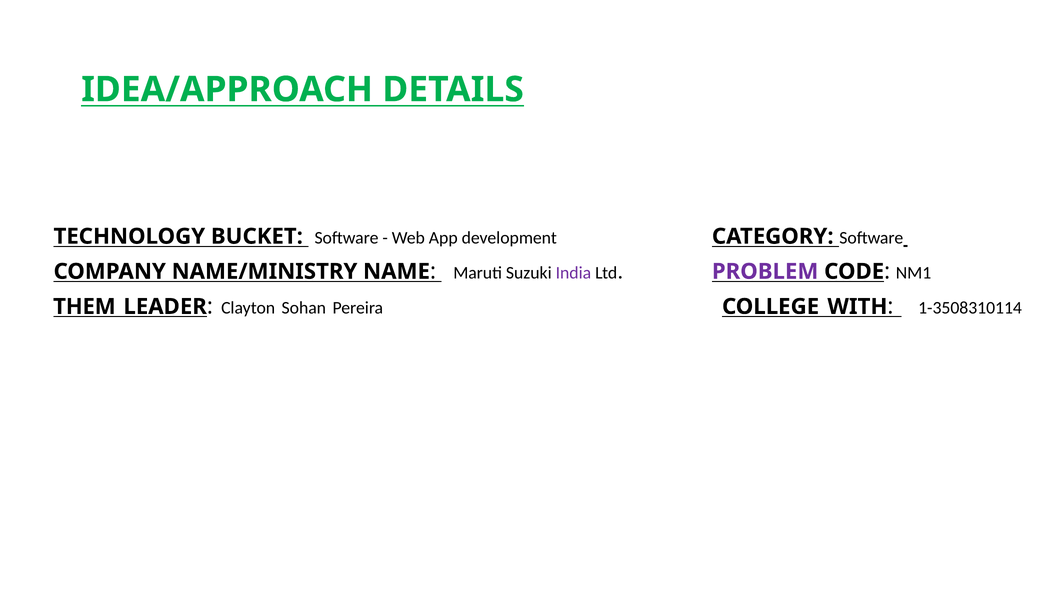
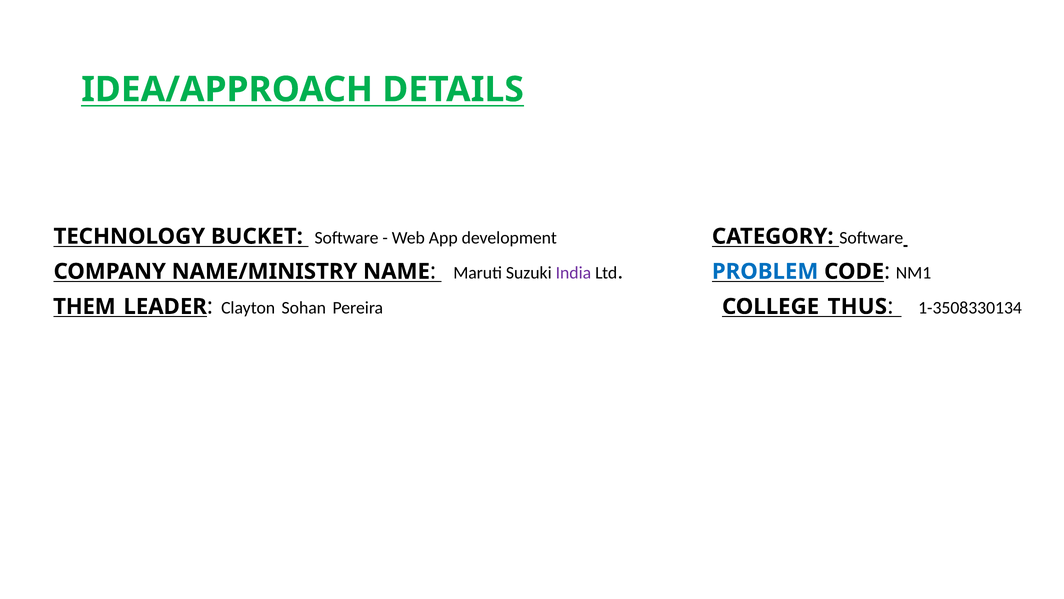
PROBLEM colour: purple -> blue (765, 271)
WITH: WITH -> THUS (857, 306)
1-3508310114: 1-3508310114 -> 1-3508330134 (970, 308)
